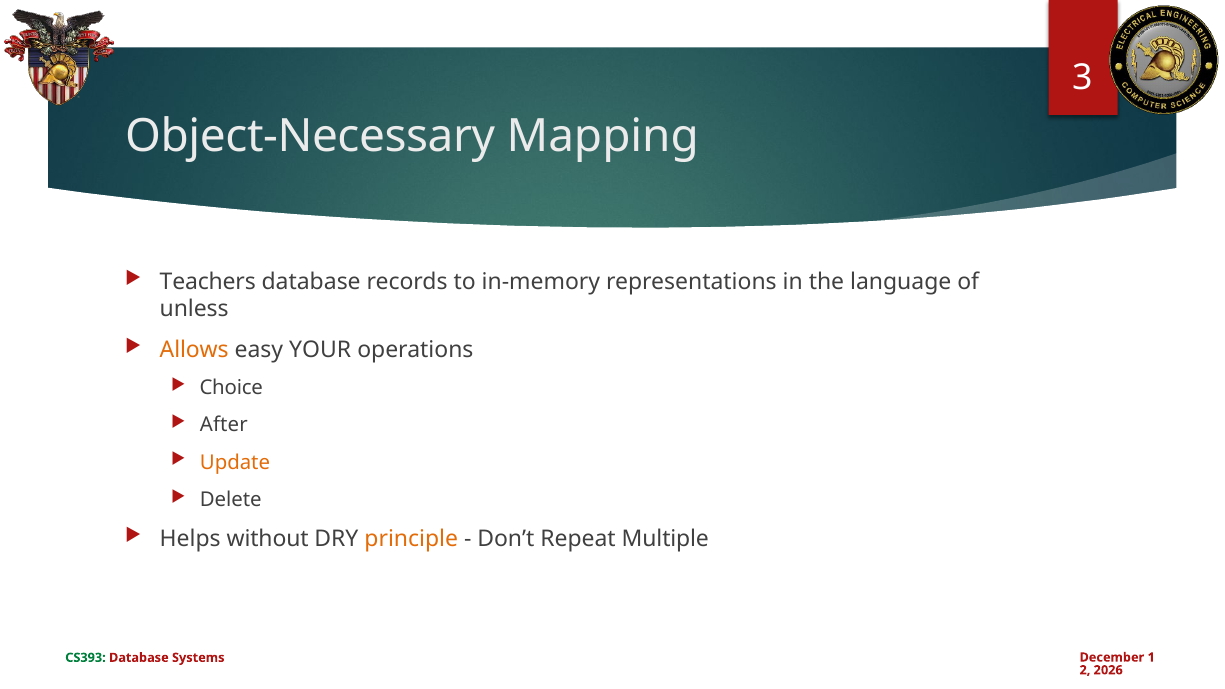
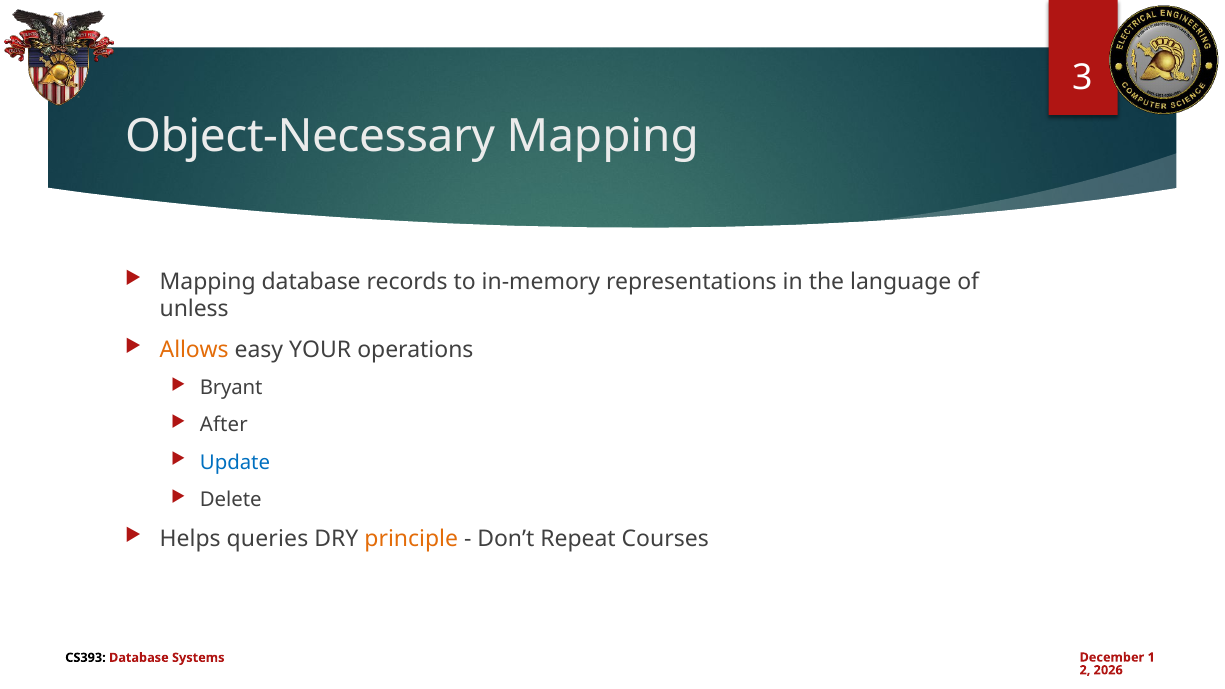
Teachers: Teachers -> Mapping (208, 282)
Choice: Choice -> Bryant (231, 388)
Update colour: orange -> blue (235, 462)
without: without -> queries (267, 539)
Multiple: Multiple -> Courses (665, 539)
CS393 colour: green -> black (85, 658)
